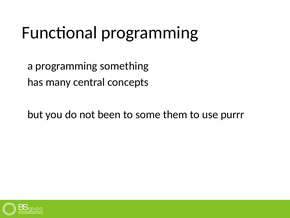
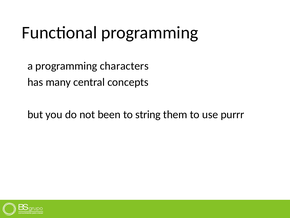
something: something -> characters (124, 66)
some: some -> string (148, 114)
